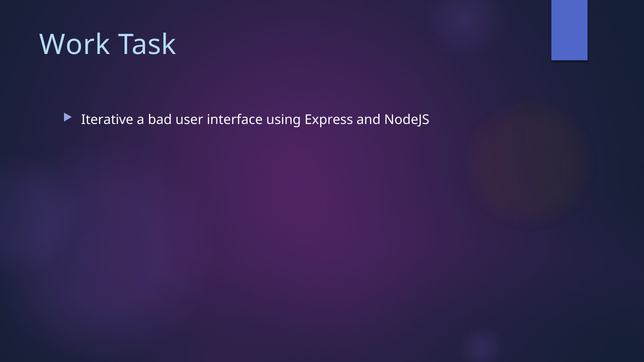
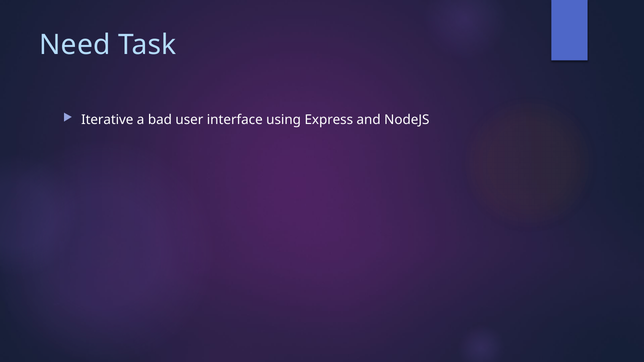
Work: Work -> Need (75, 45)
